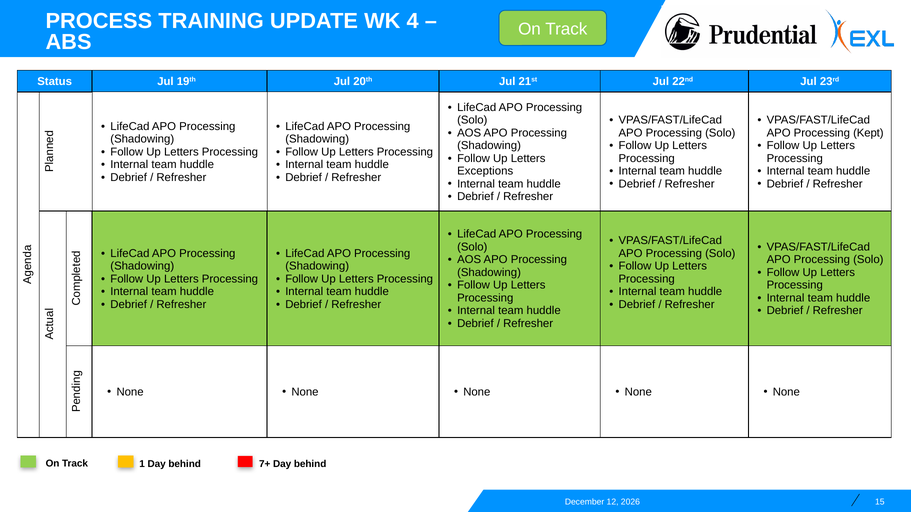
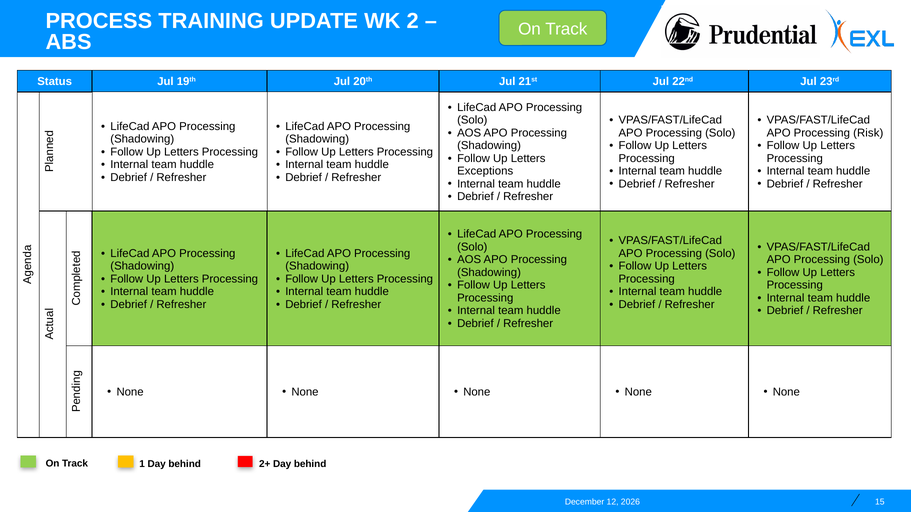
4: 4 -> 2 (413, 21)
Kept: Kept -> Risk (868, 133)
7+: 7+ -> 2+ (265, 464)
